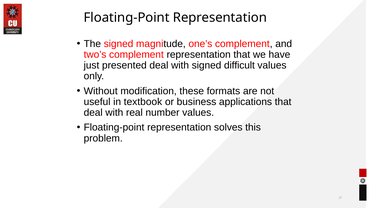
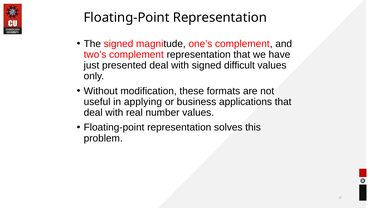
textbook: textbook -> applying (143, 102)
